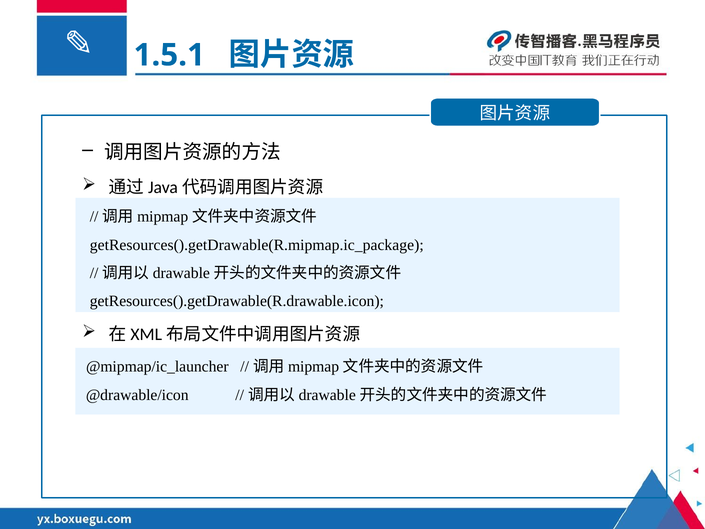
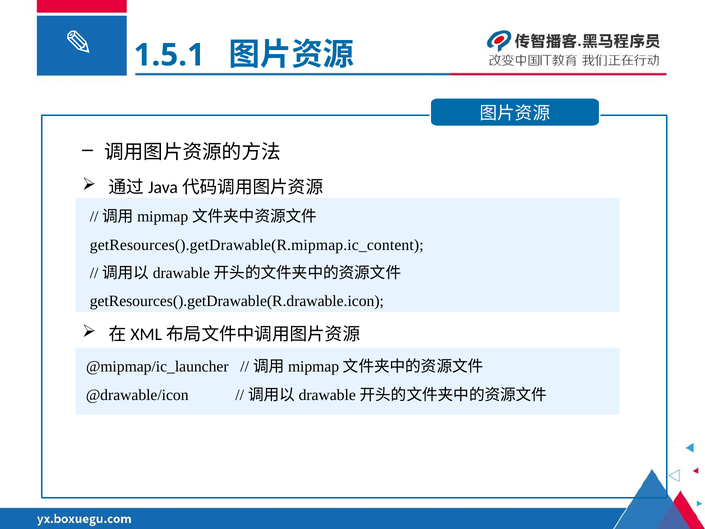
getResources().getDrawable(R.mipmap.ic_package: getResources().getDrawable(R.mipmap.ic_package -> getResources().getDrawable(R.mipmap.ic_content (257, 245)
